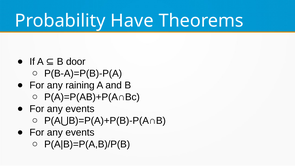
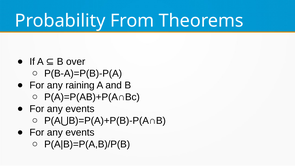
Have: Have -> From (132, 21)
door: door -> over (76, 62)
